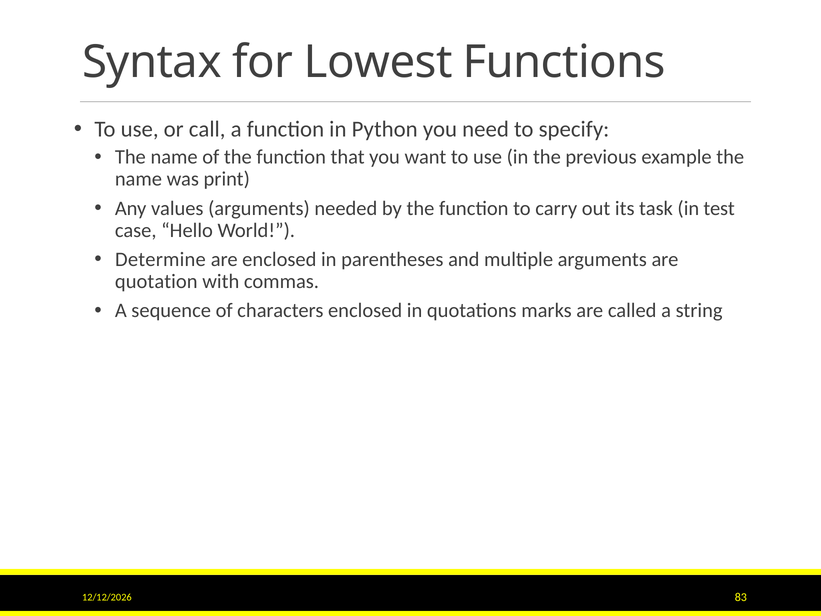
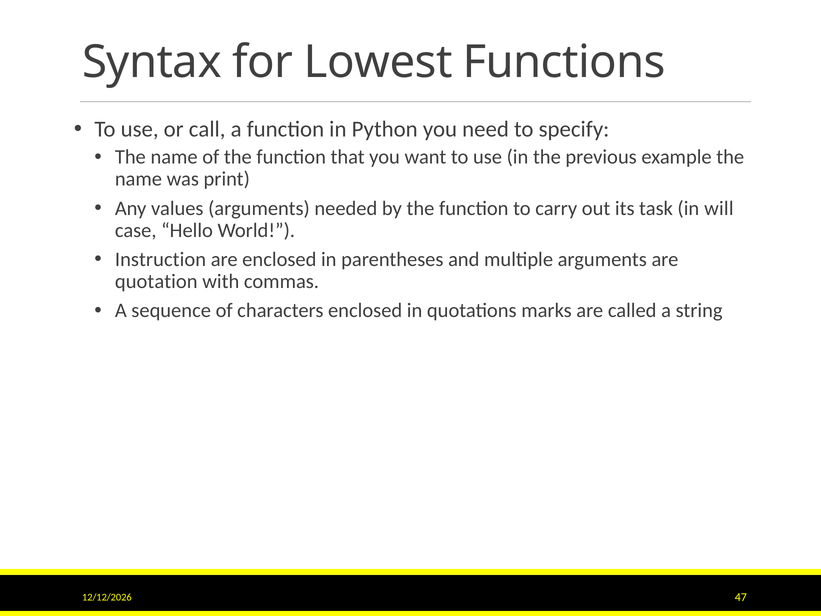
test: test -> will (719, 208)
Determine: Determine -> Instruction (161, 259)
83: 83 -> 47 (741, 597)
